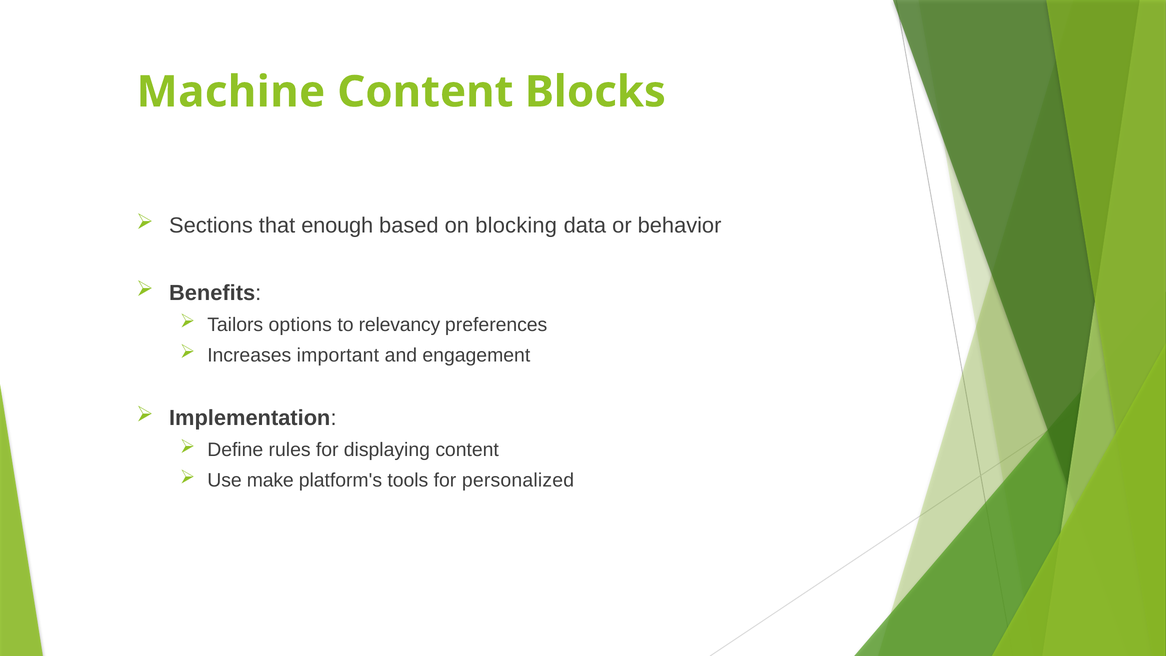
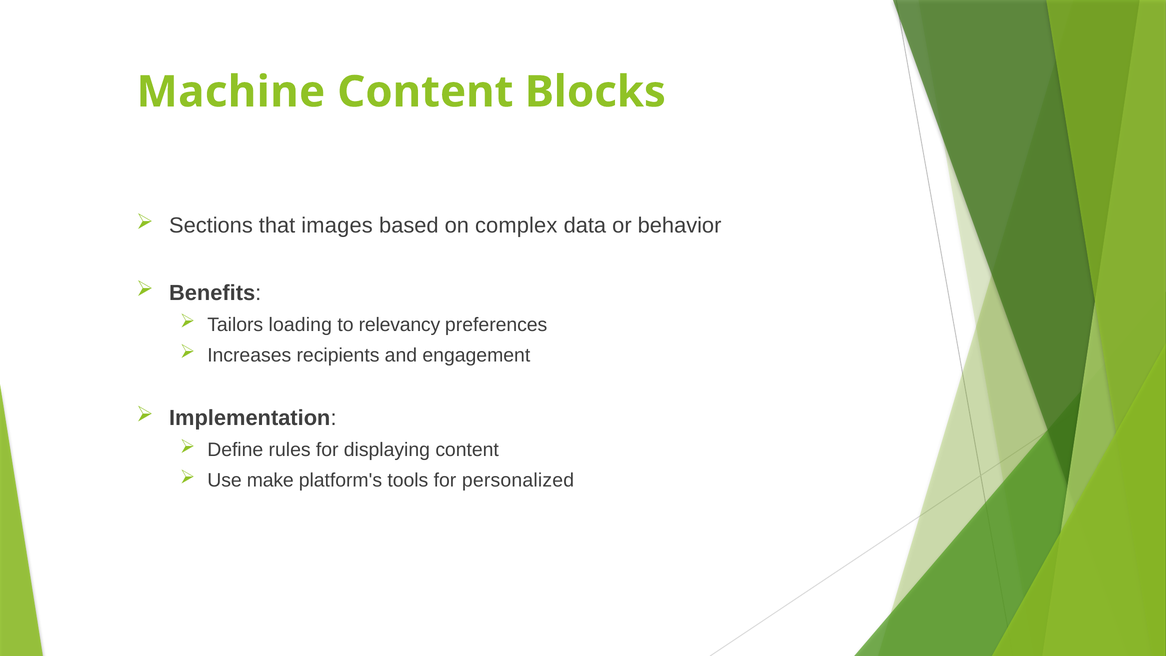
enough: enough -> images (337, 226)
blocking: blocking -> complex (516, 226)
options: options -> loading (300, 325)
important: important -> recipients (338, 355)
